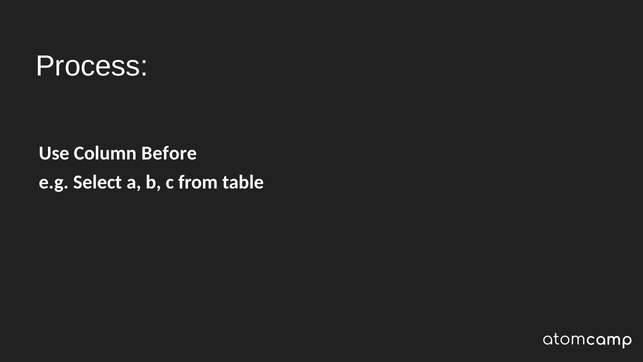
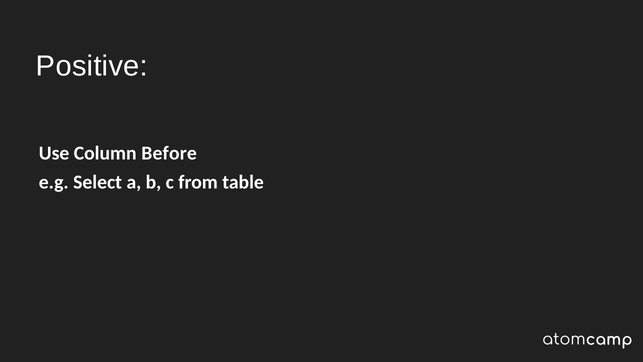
Process: Process -> Positive (92, 66)
